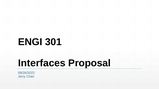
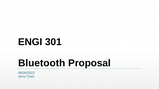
Interfaces: Interfaces -> Bluetooth (42, 63)
